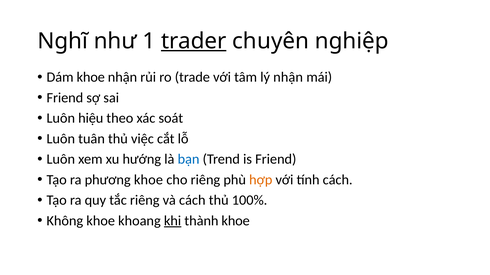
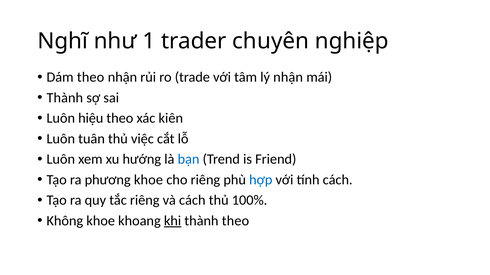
trader underline: present -> none (194, 41)
Dám khoe: khoe -> theo (91, 77)
Friend: Friend -> Thành (65, 98)
soát: soát -> kiên (171, 119)
hợp colour: orange -> blue (261, 180)
thành khoe: khoe -> theo (235, 221)
